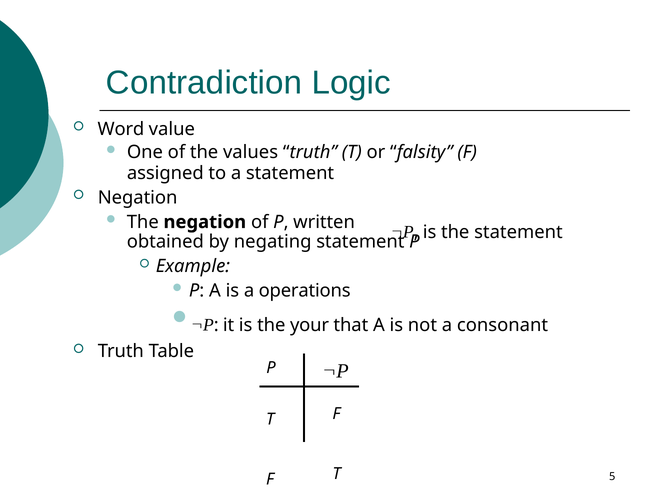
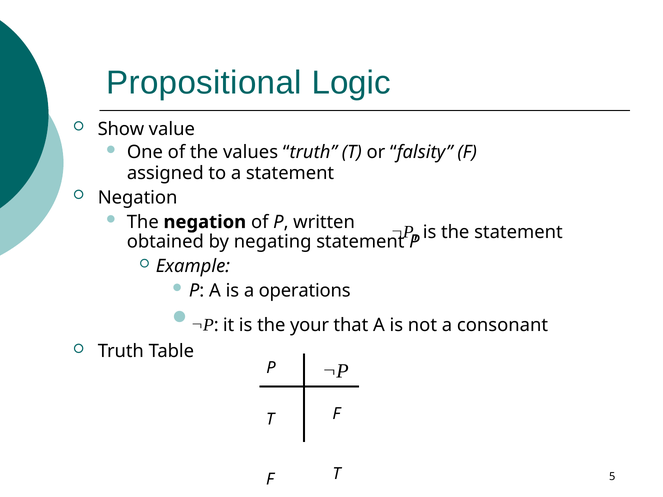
Contradiction: Contradiction -> Propositional (204, 83)
Word: Word -> Show (121, 129)
